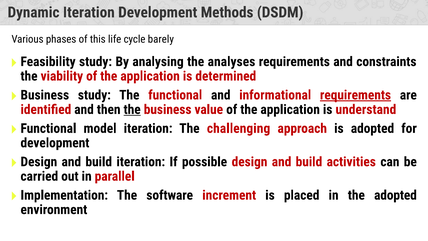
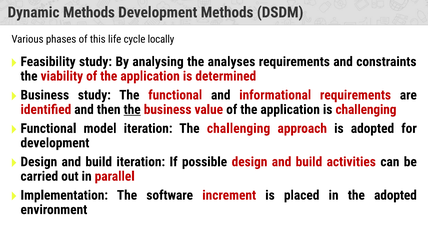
Dynamic Iteration: Iteration -> Methods (89, 12)
barely: barely -> locally (161, 39)
requirements underline: present -> none (355, 95)
is understand: understand -> challenging (366, 109)
